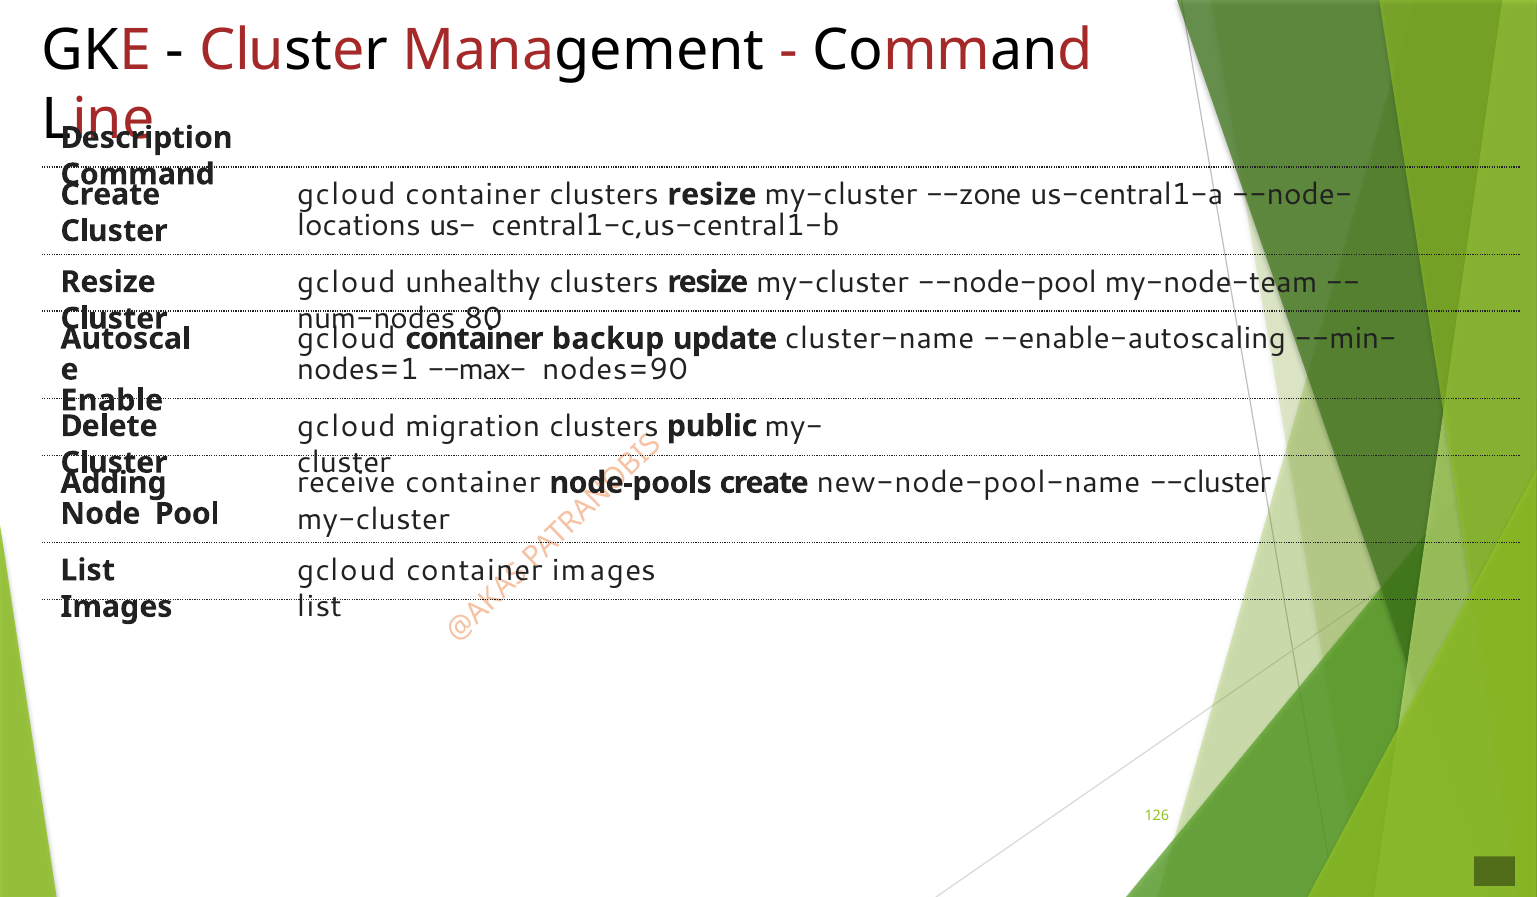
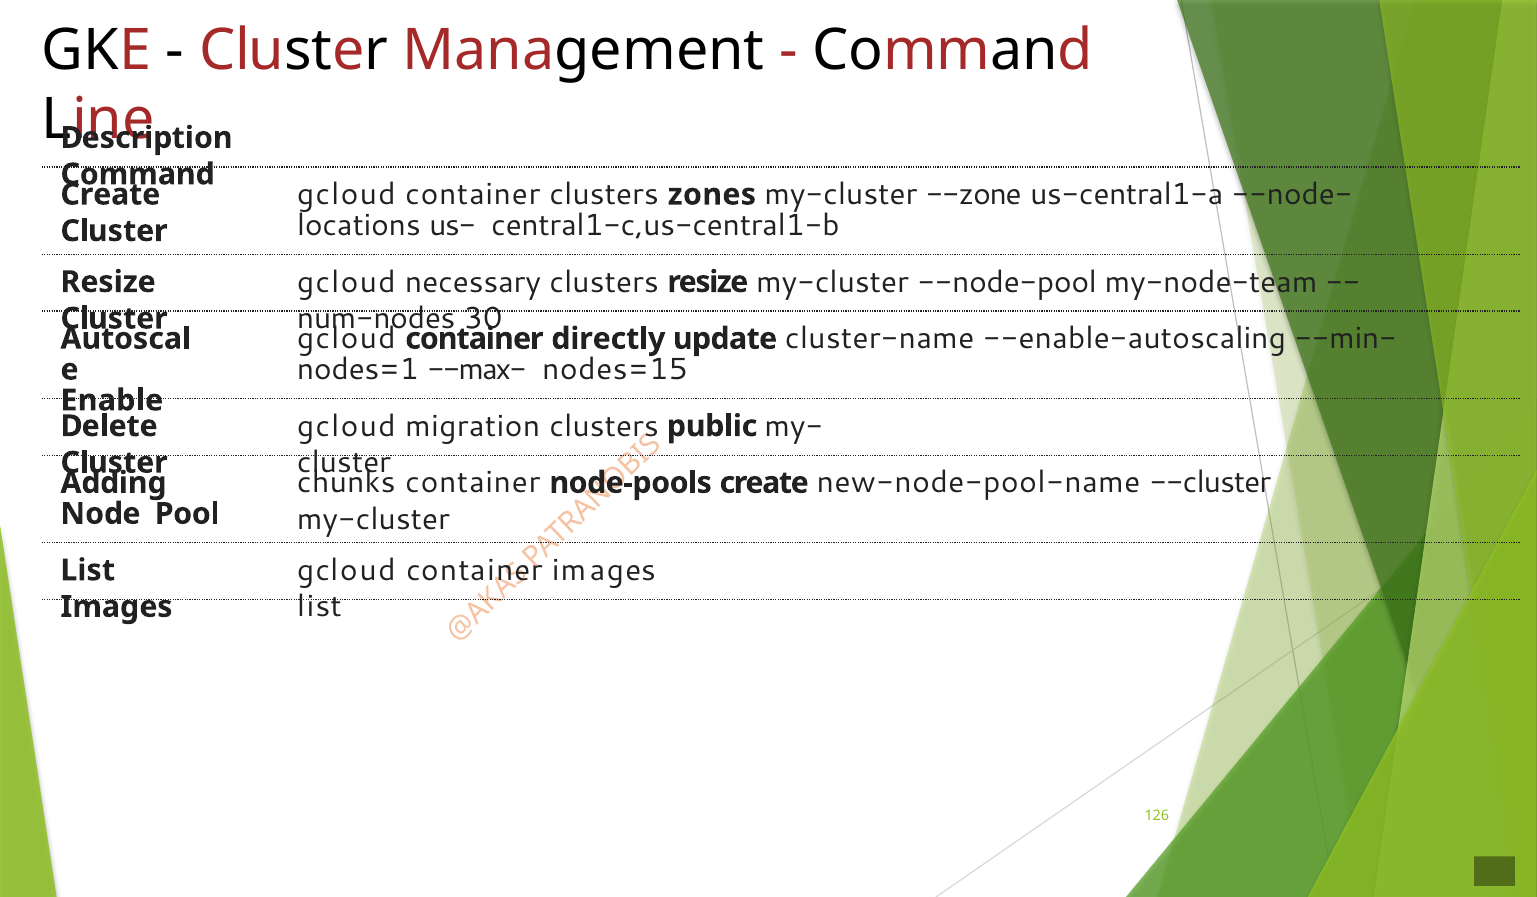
container clusters resize: resize -> zones (712, 194)
unhealthy: unhealthy -> necessary (473, 282)
80: 80 -> 30 (483, 318)
backup: backup -> directly (608, 339)
nodes=90: nodes=90 -> nodes=15 (615, 369)
receive: receive -> chunks (346, 483)
